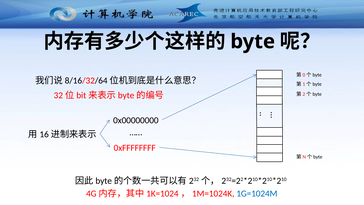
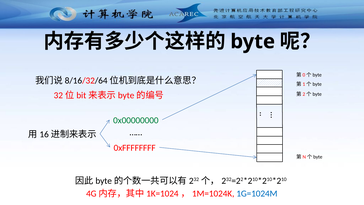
0x00000000 colour: black -> green (136, 120)
